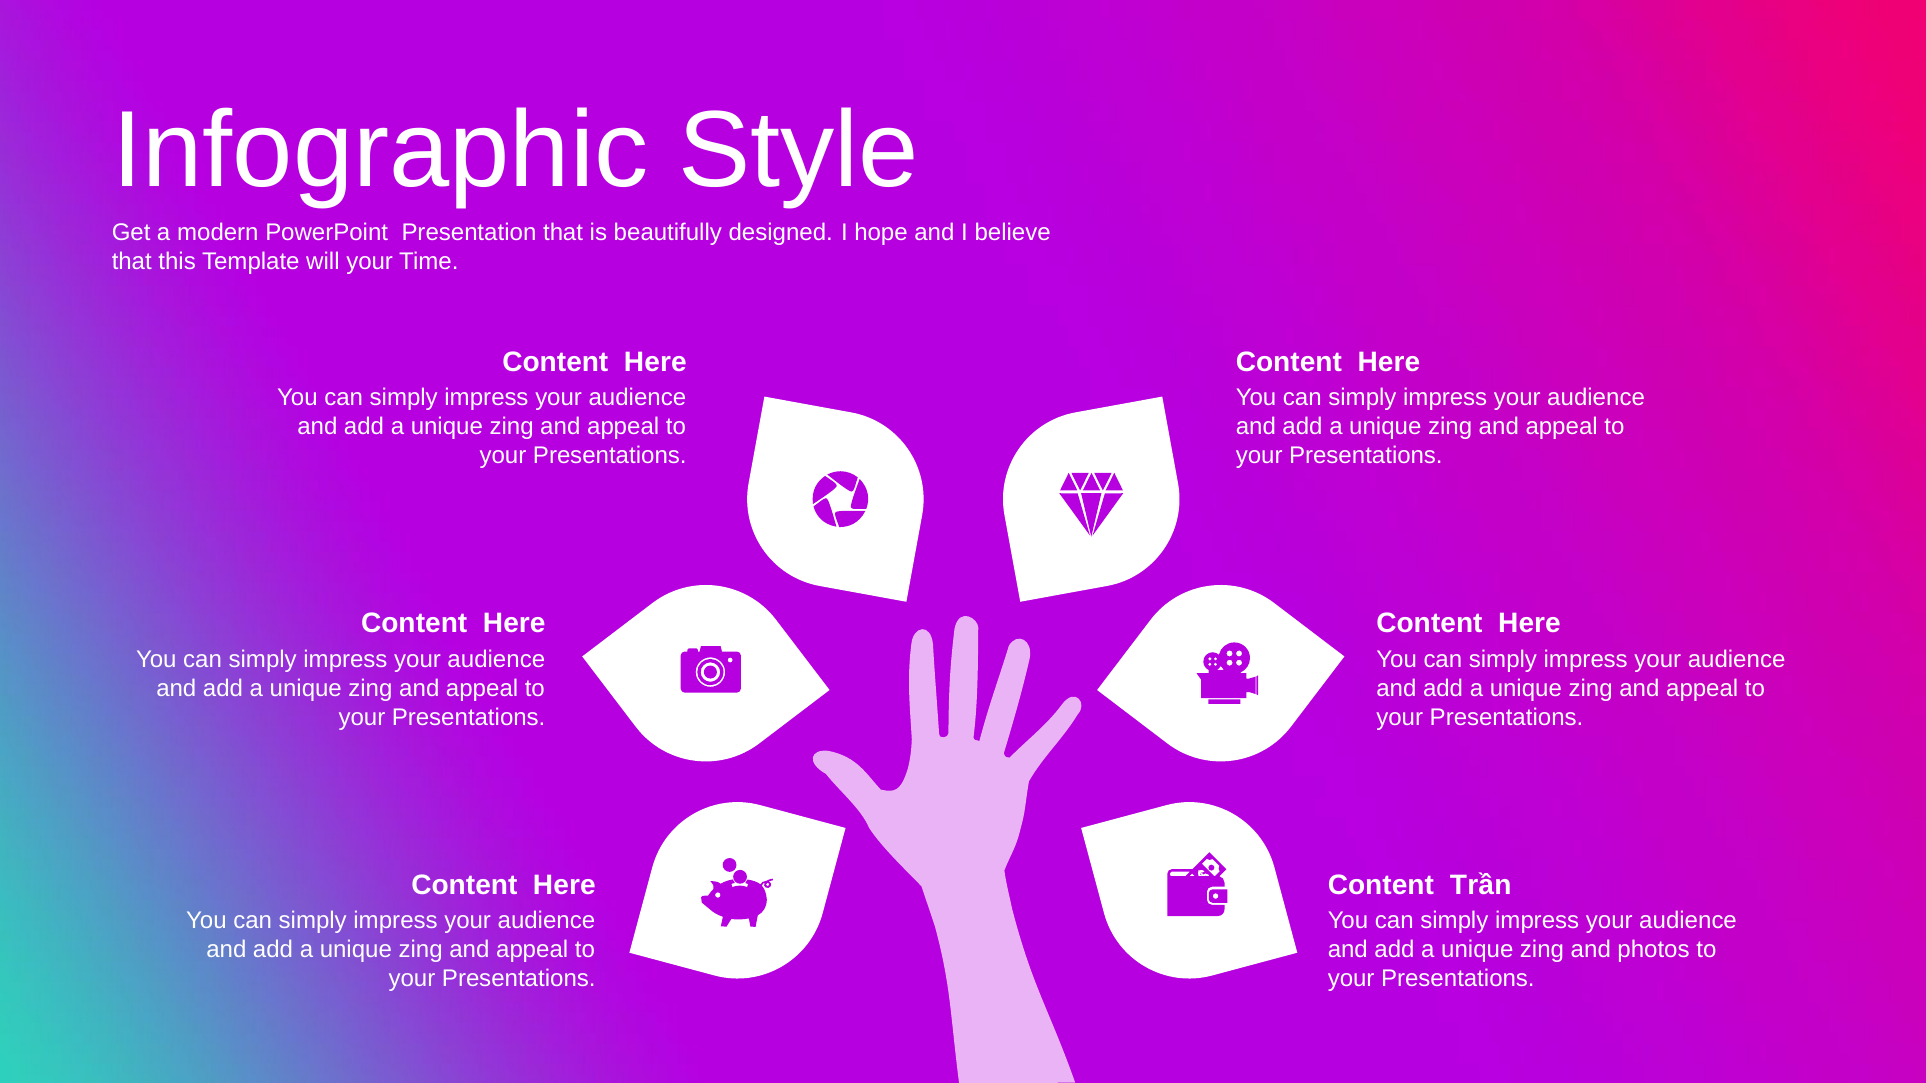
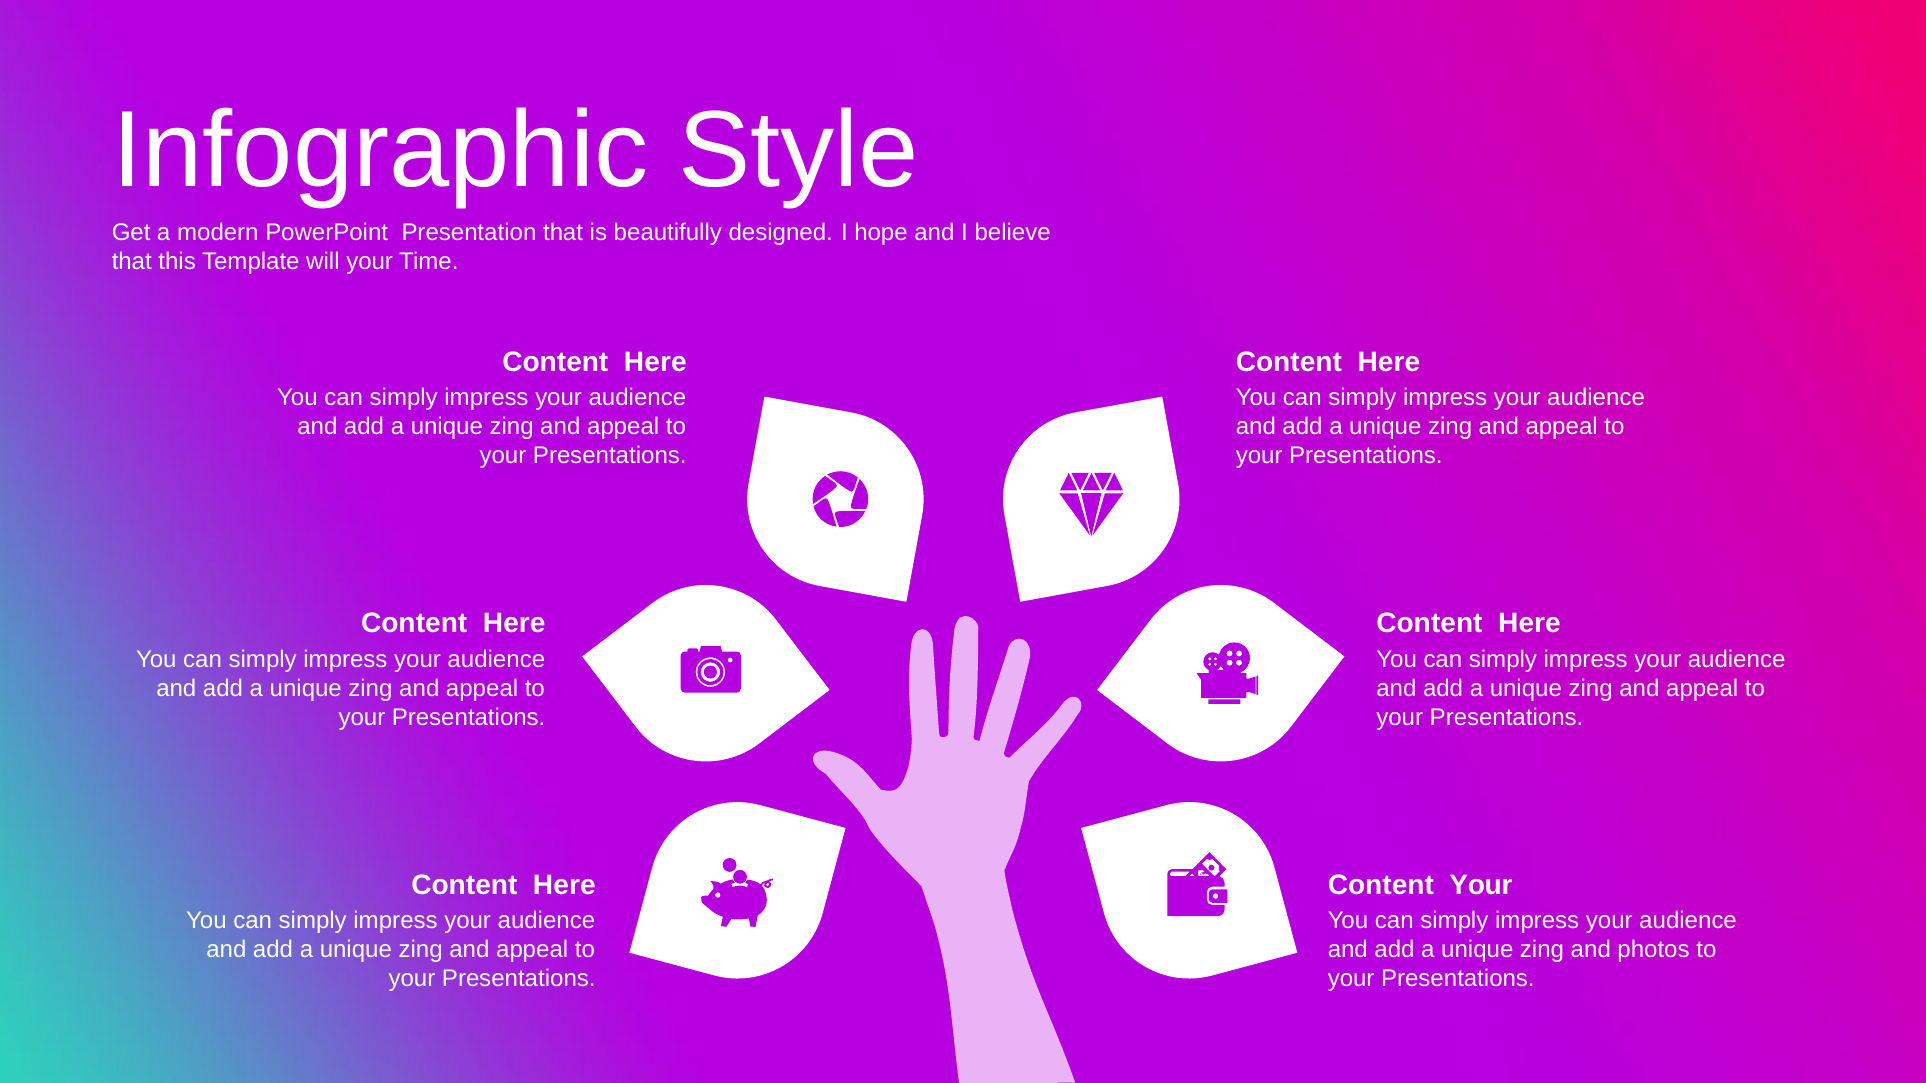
Content Trần: Trần -> Your (1481, 886)
